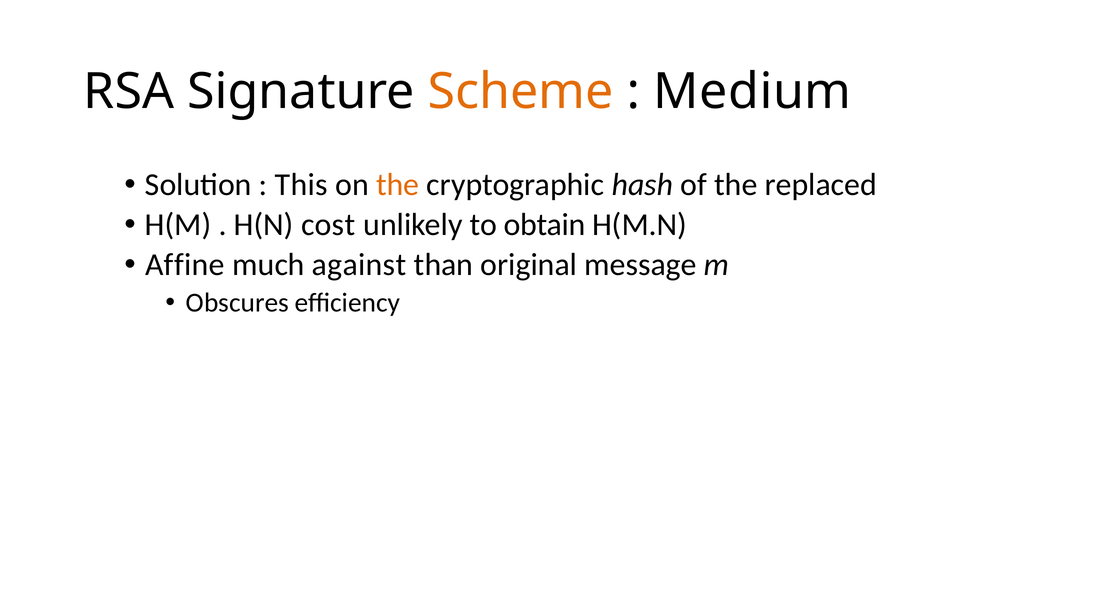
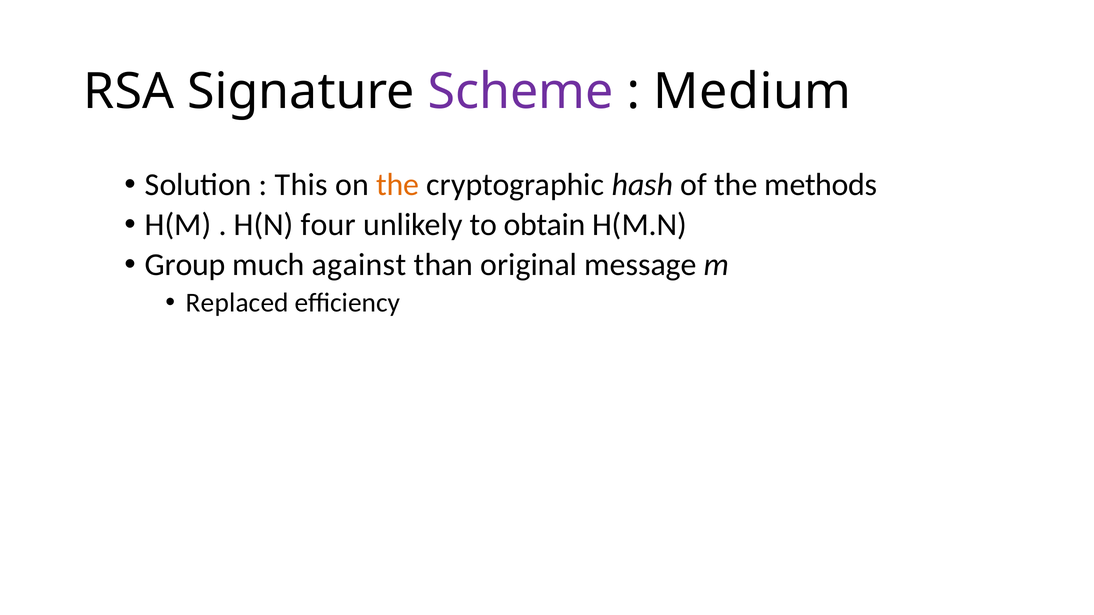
Scheme colour: orange -> purple (521, 92)
replaced: replaced -> methods (821, 185)
cost: cost -> four (328, 225)
Affine: Affine -> Group (185, 265)
Obscures: Obscures -> Replaced (237, 303)
